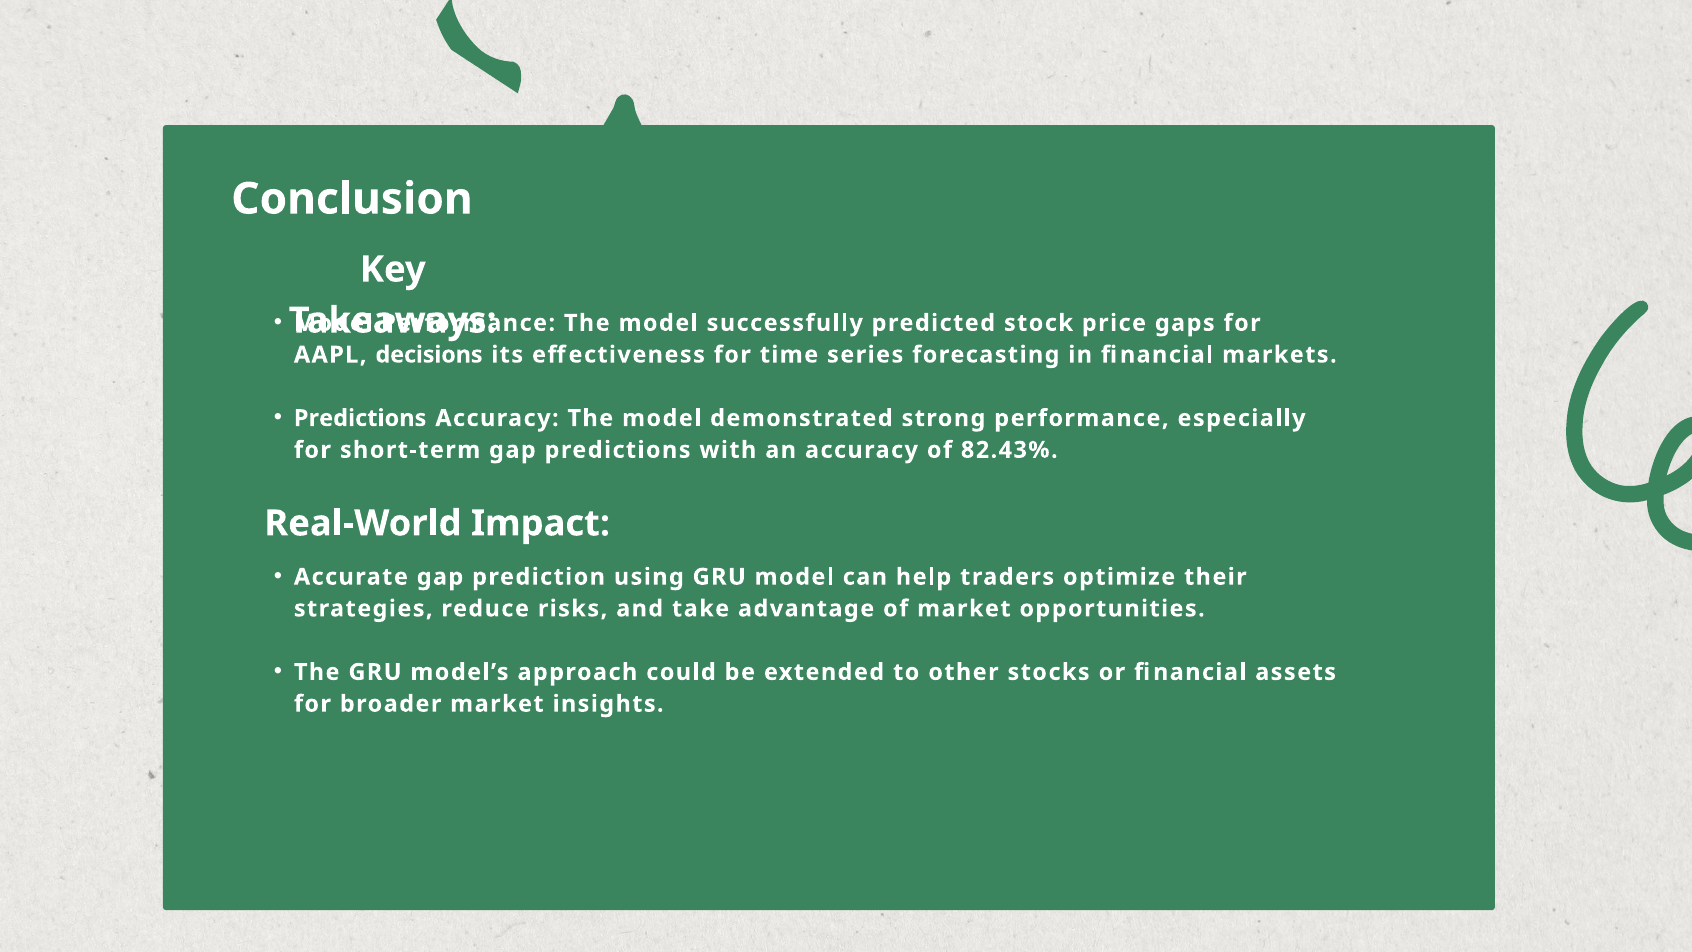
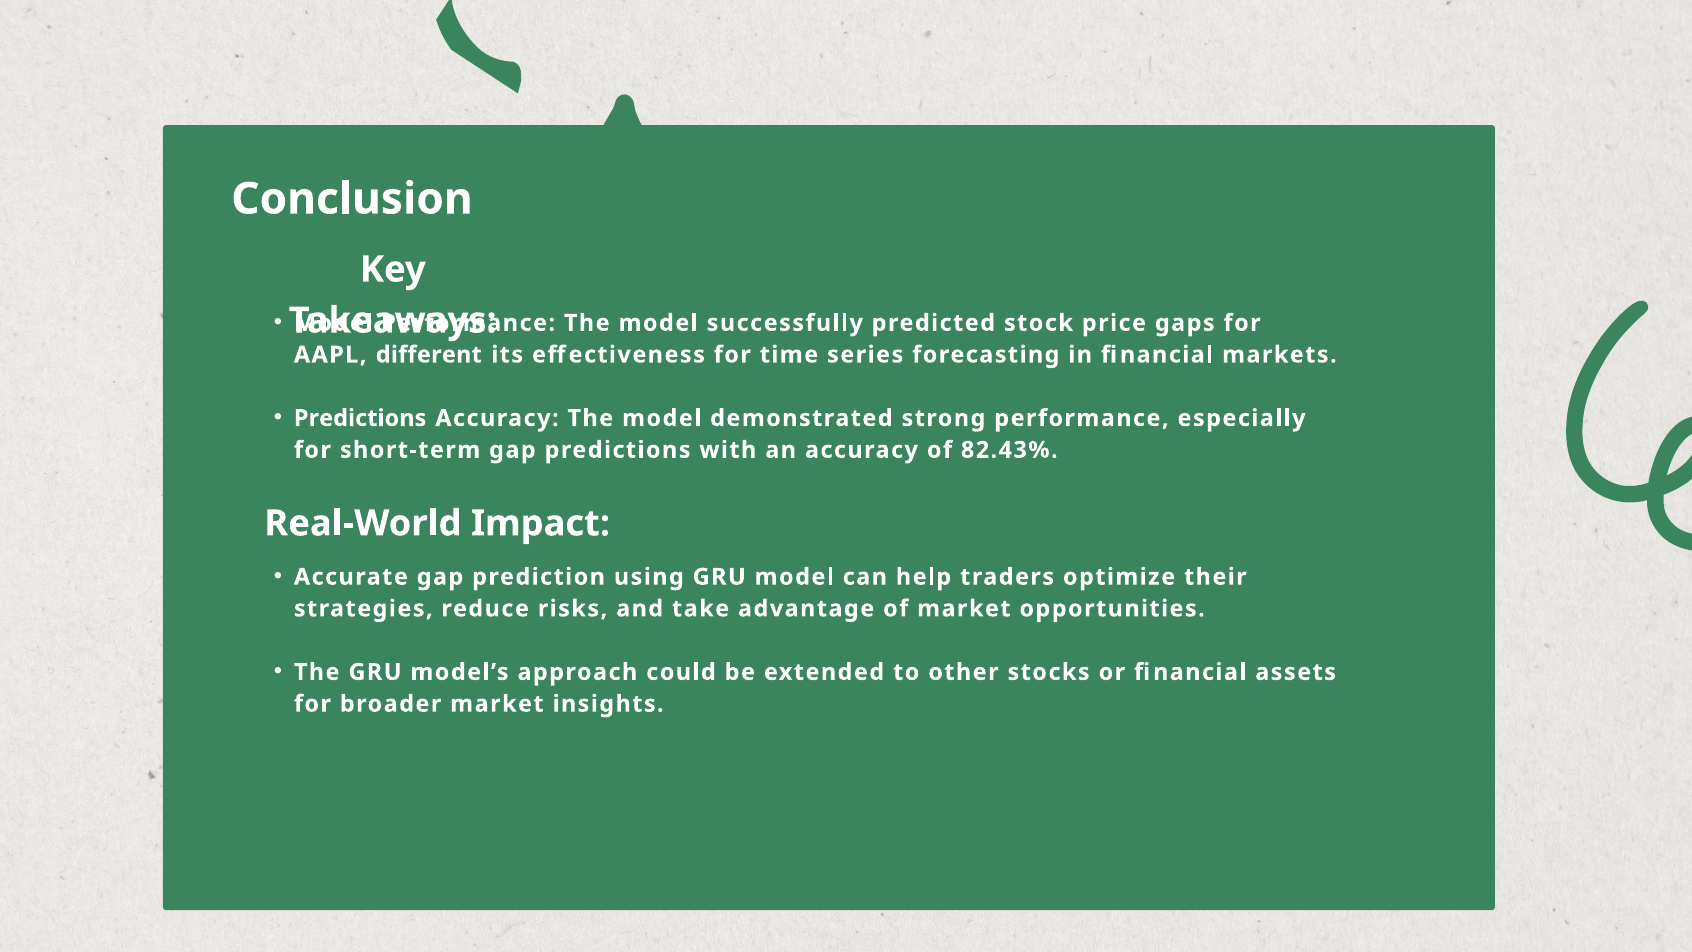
decisions: decisions -> different (429, 355)
